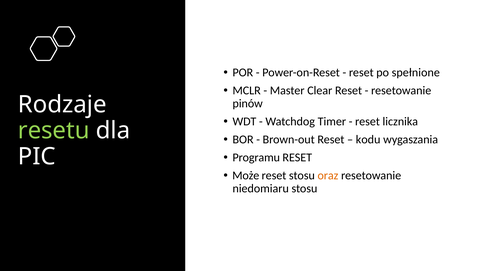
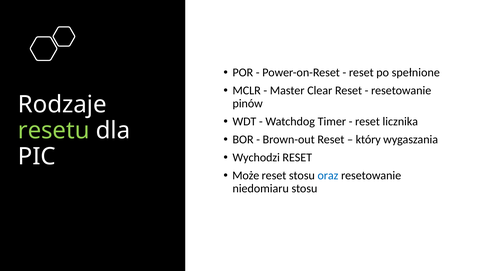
kodu: kodu -> który (368, 139)
Programu: Programu -> Wychodzi (256, 157)
oraz colour: orange -> blue (328, 175)
